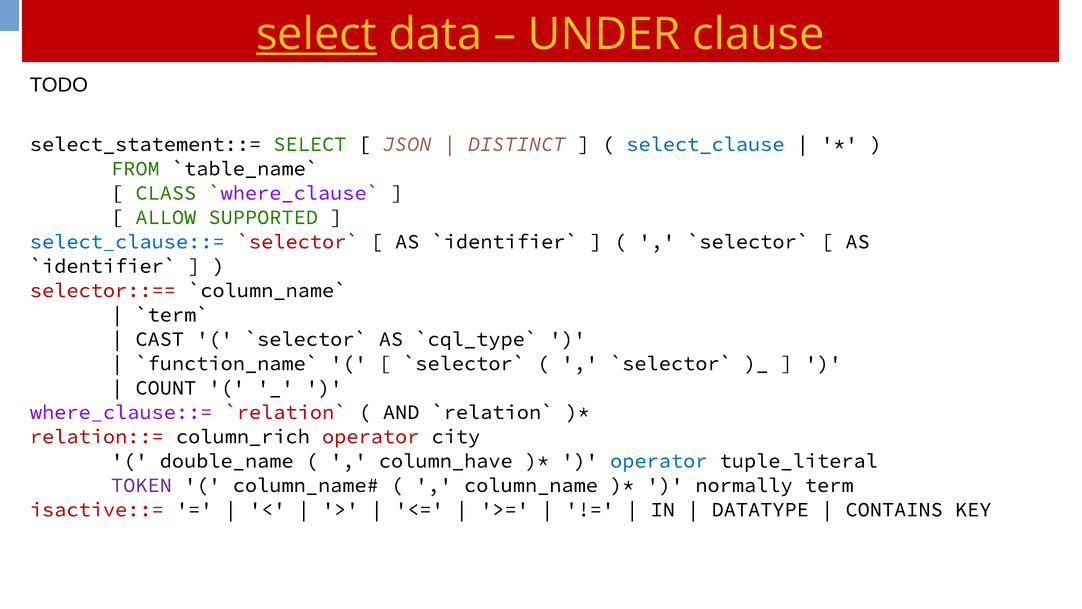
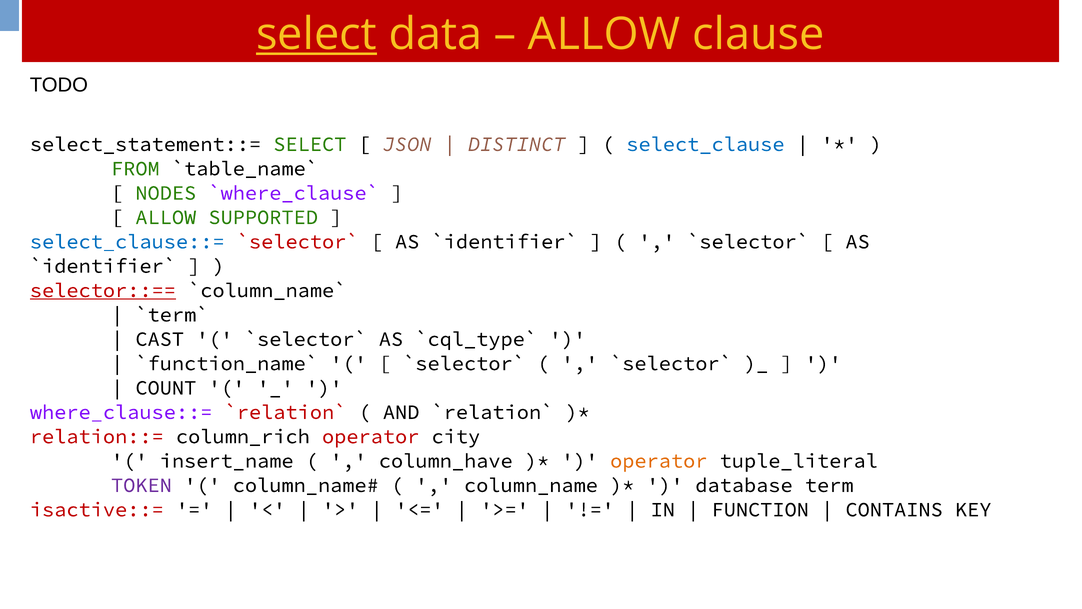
UNDER: UNDER -> ALLOW (604, 34)
CLASS: CLASS -> NODES (166, 193)
selector::== underline: none -> present (103, 290)
double_name: double_name -> insert_name (227, 461)
operator colour: blue -> orange (659, 461)
normally: normally -> database (744, 485)
DATATYPE: DATATYPE -> FUNCTION (760, 509)
